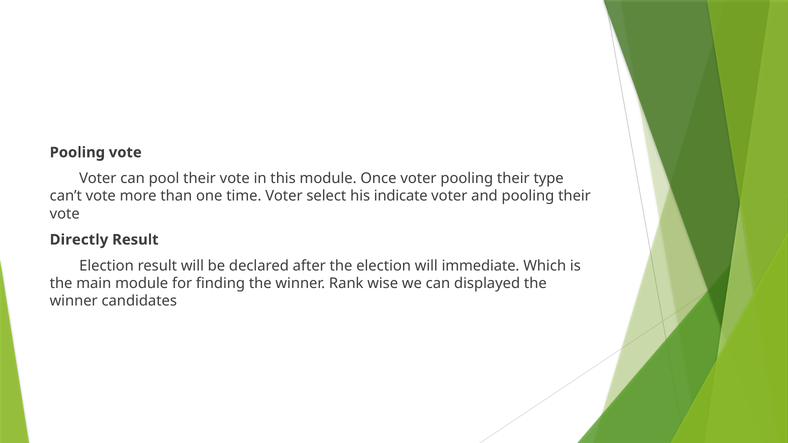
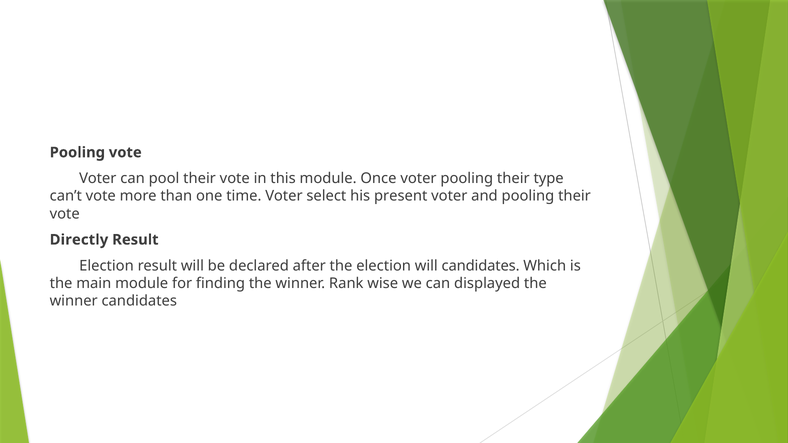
indicate: indicate -> present (401, 196)
will immediate: immediate -> candidates (481, 266)
